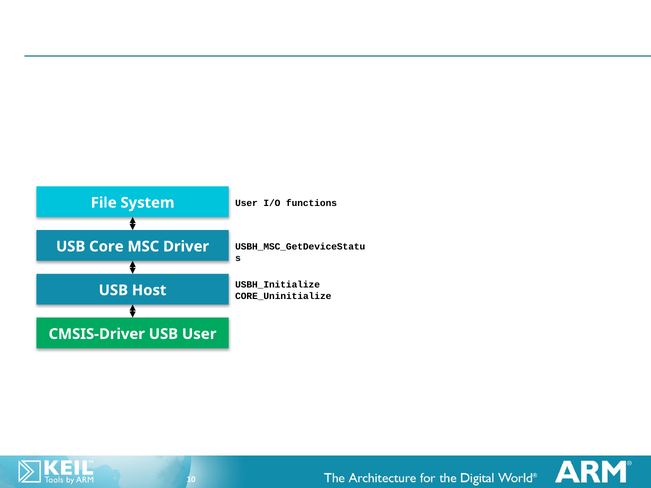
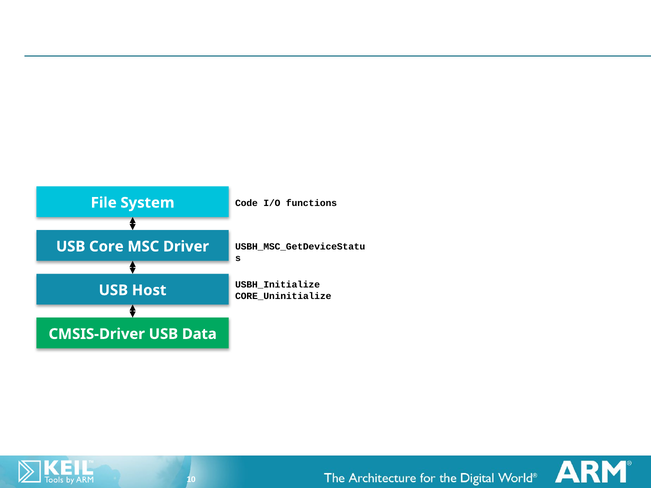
User: User -> Code (246, 203)
USB User: User -> Data (199, 334)
